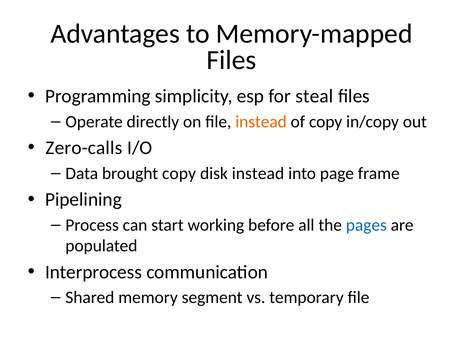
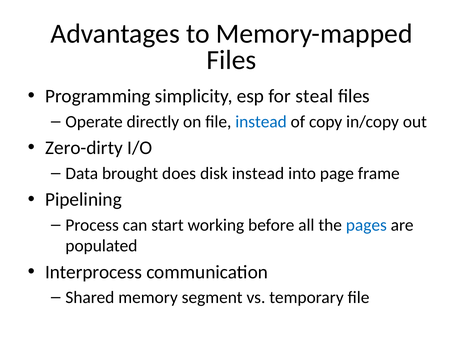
instead colour: orange -> blue (261, 122)
Zero-calls: Zero-calls -> Zero-dirty (84, 148)
brought copy: copy -> does (179, 173)
